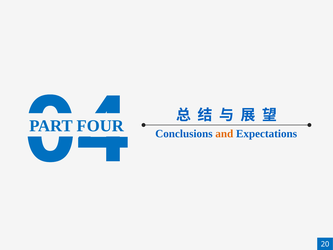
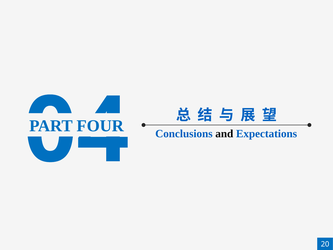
and colour: orange -> black (224, 133)
